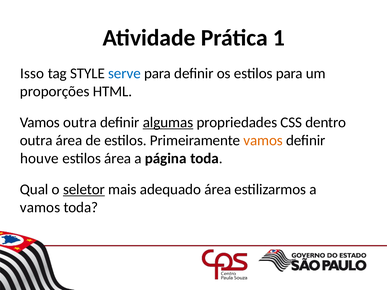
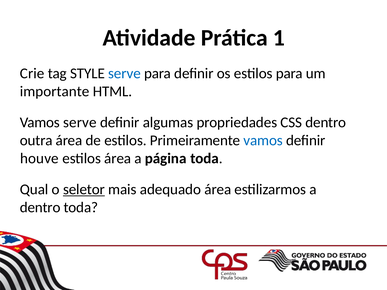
Isso: Isso -> Crie (32, 73)
proporções: proporções -> importante (55, 92)
Vamos outra: outra -> serve (80, 122)
algumas underline: present -> none (168, 122)
vamos colour: orange -> blue (263, 141)
vamos: vamos -> dentro (40, 208)
